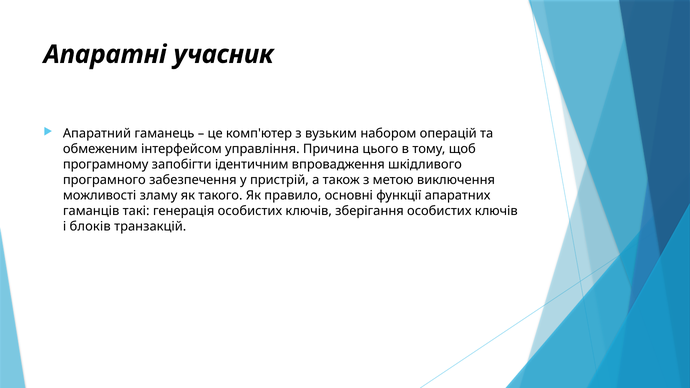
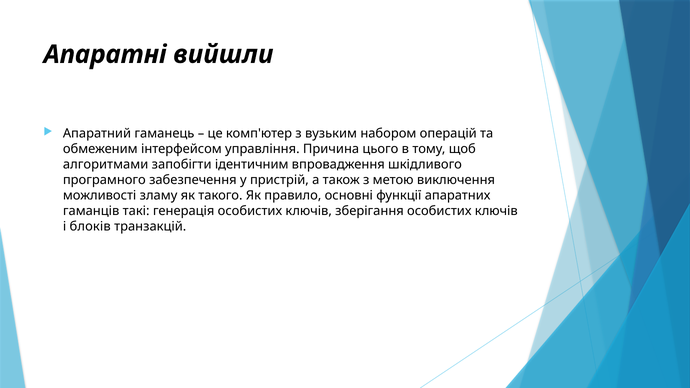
учасник: учасник -> вийшли (223, 54)
програмному: програмному -> алгоритмами (106, 165)
